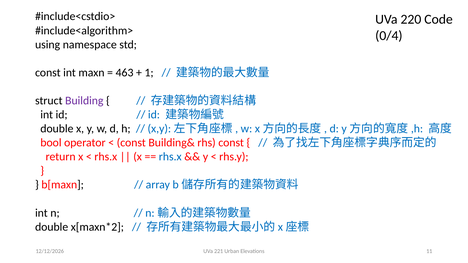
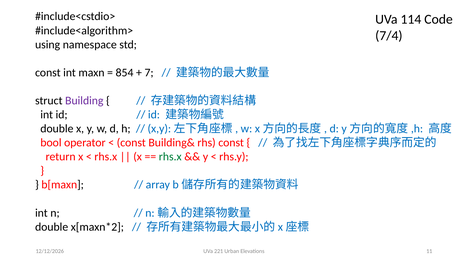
220: 220 -> 114 (411, 19)
0/4: 0/4 -> 7/4 (389, 36)
463: 463 -> 854 (125, 73)
1: 1 -> 7 (149, 73)
rhs.x colour: blue -> green (170, 157)
